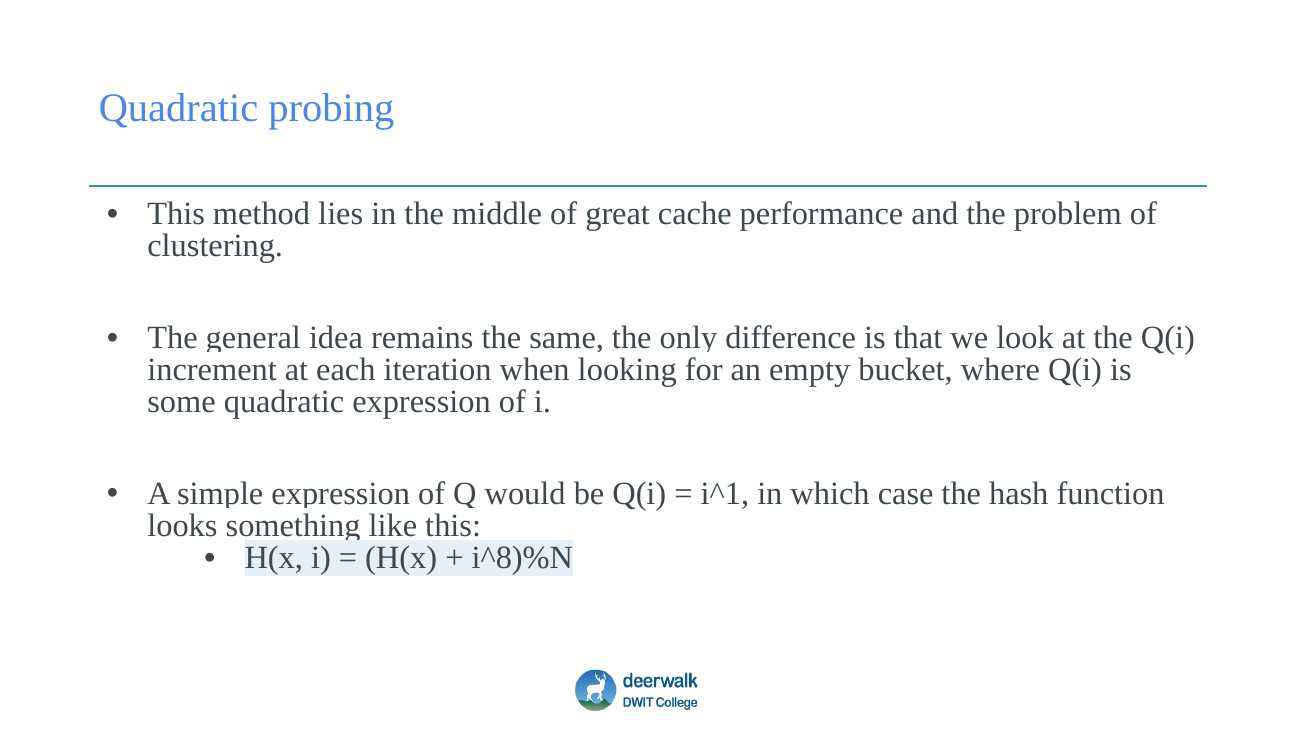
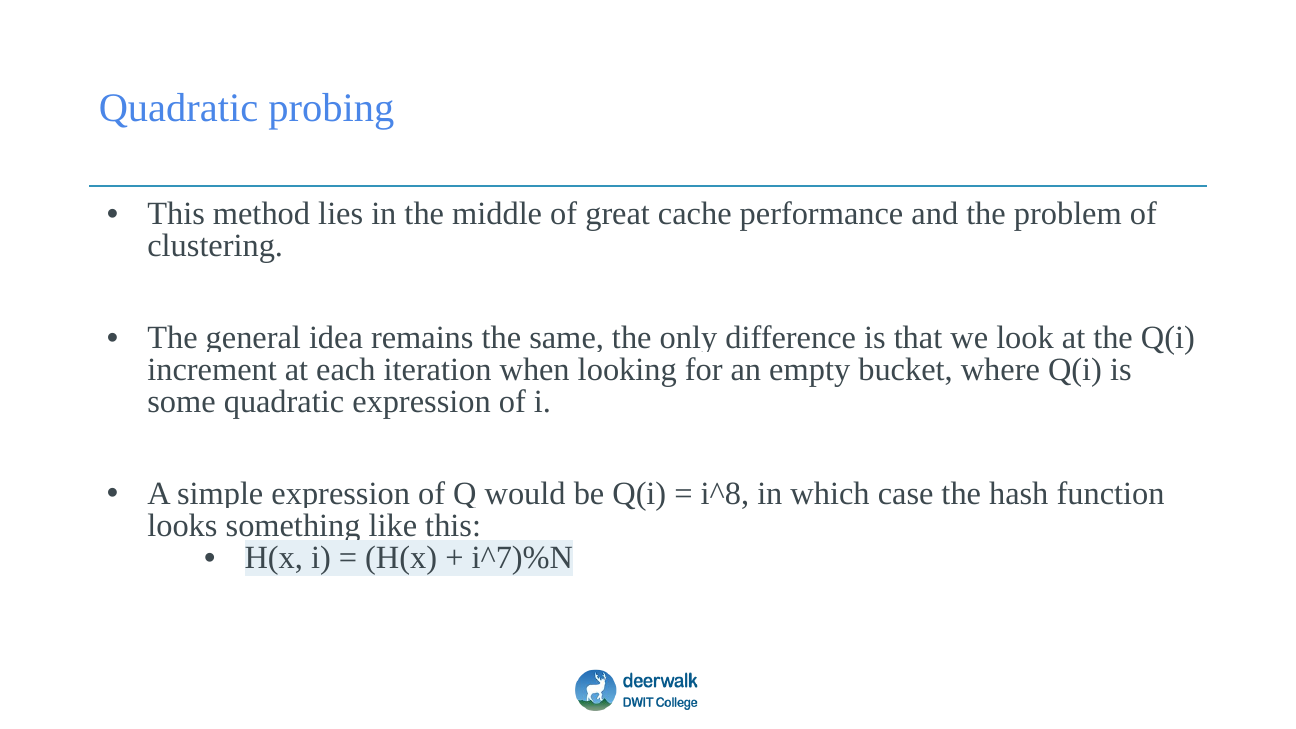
i^1: i^1 -> i^8 (725, 494)
i^8)%N: i^8)%N -> i^7)%N (522, 558)
